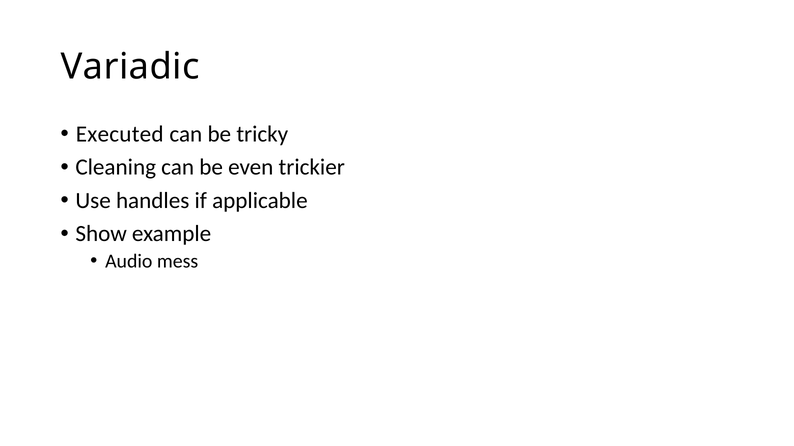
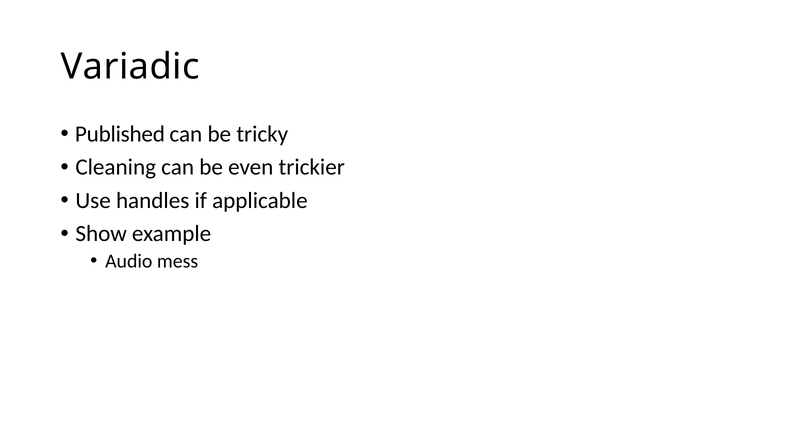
Executed: Executed -> Published (120, 134)
